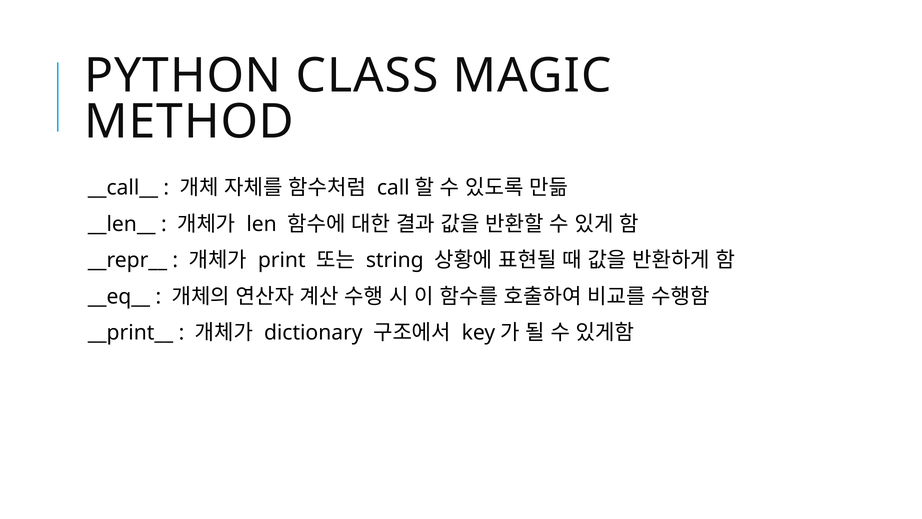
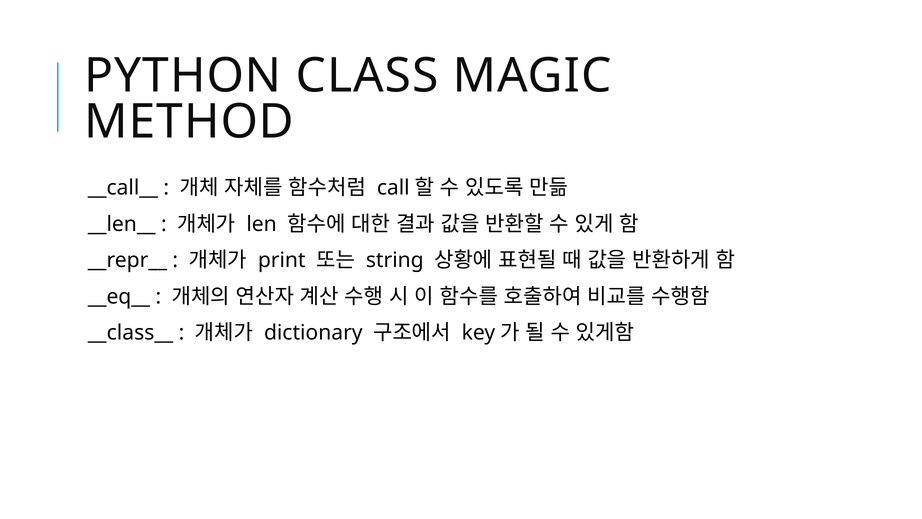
__print__: __print__ -> __class__ (131, 333)
